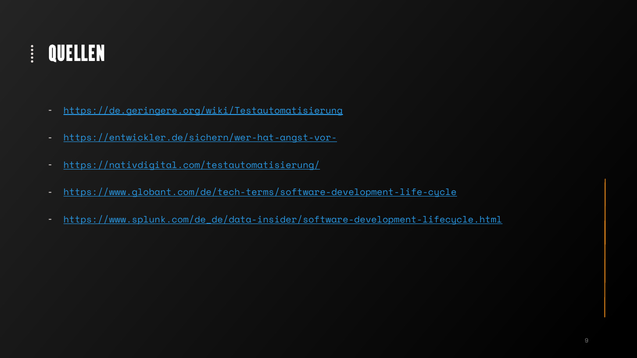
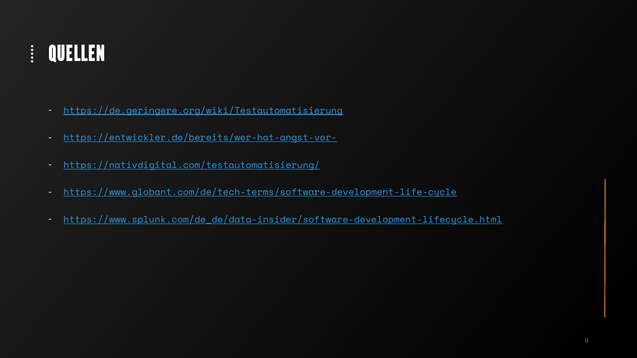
https://entwickler.de/sichern/wer-hat-angst-vor-: https://entwickler.de/sichern/wer-hat-angst-vor- -> https://entwickler.de/bereits/wer-hat-angst-vor- (200, 138)
